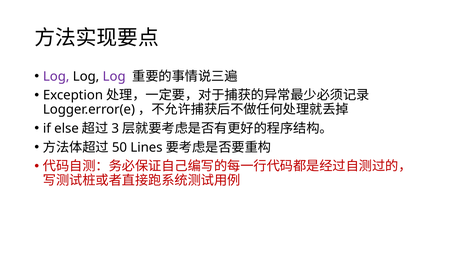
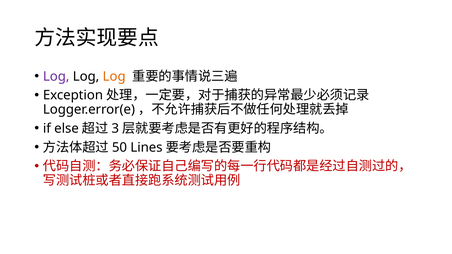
Log colour: purple -> orange (114, 76)
